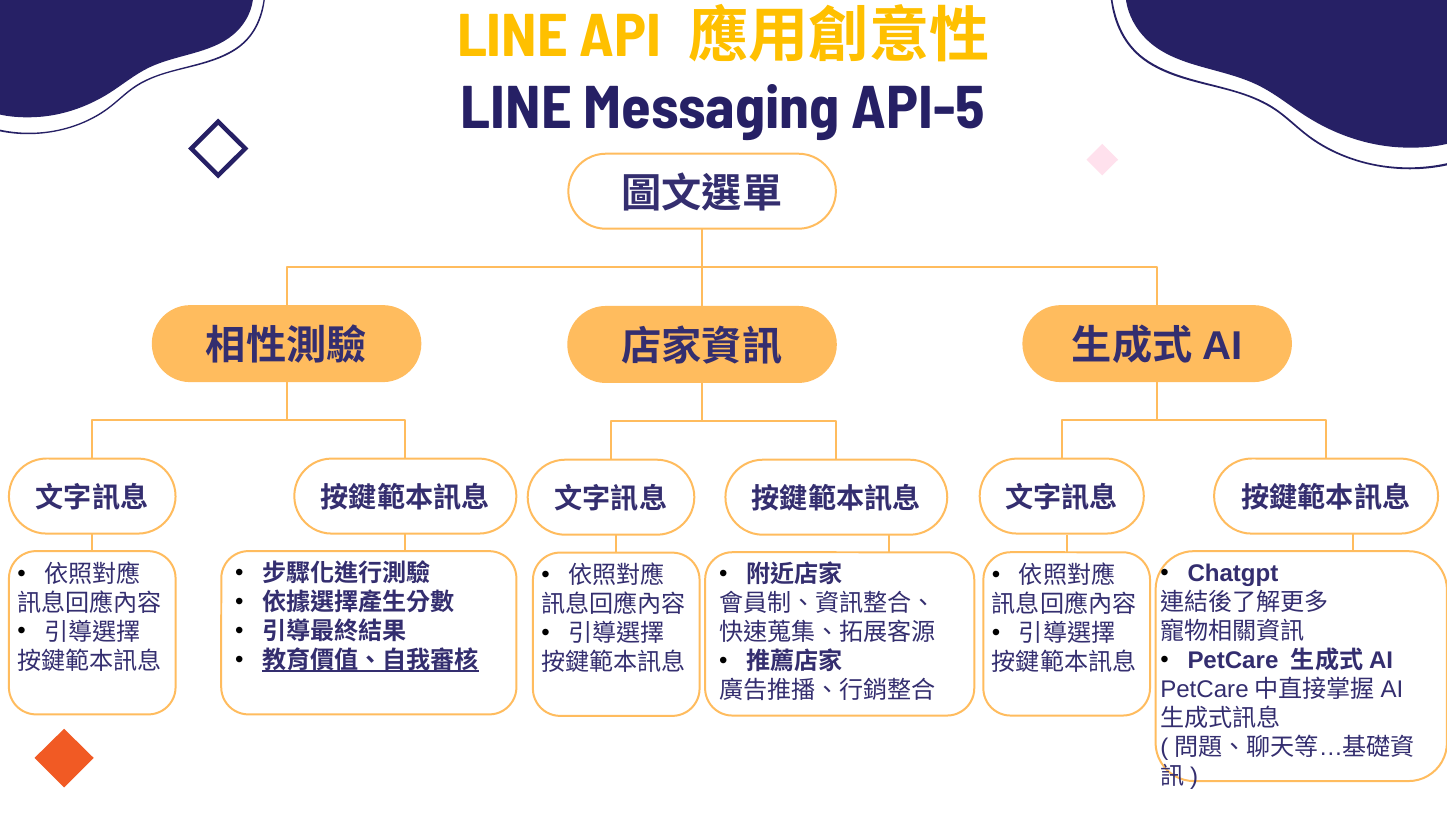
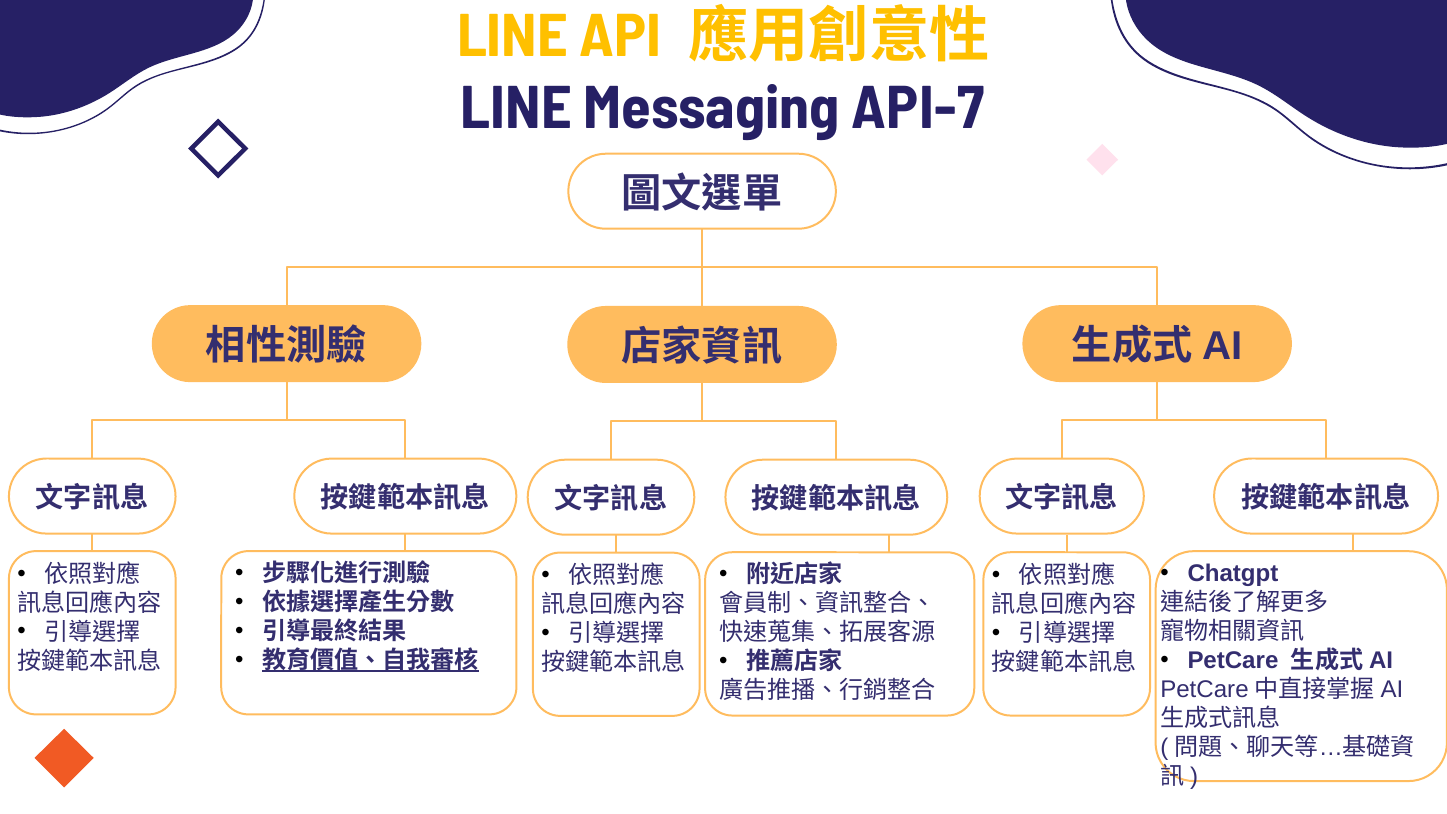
API-5: API-5 -> API-7 (918, 109)
